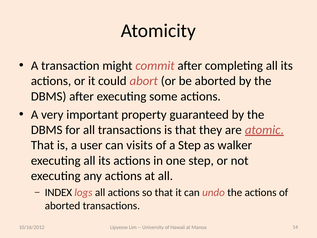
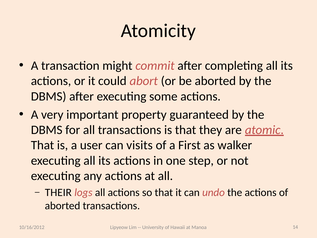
a Step: Step -> First (189, 145)
INDEX: INDEX -> THEIR (58, 192)
